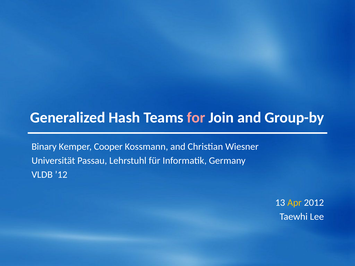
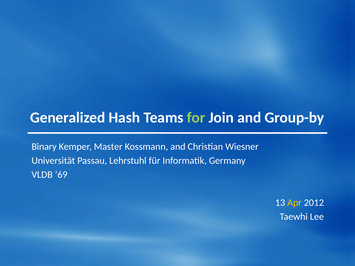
for colour: pink -> light green (196, 118)
Cooper: Cooper -> Master (108, 147)
’12: ’12 -> ’69 (61, 175)
